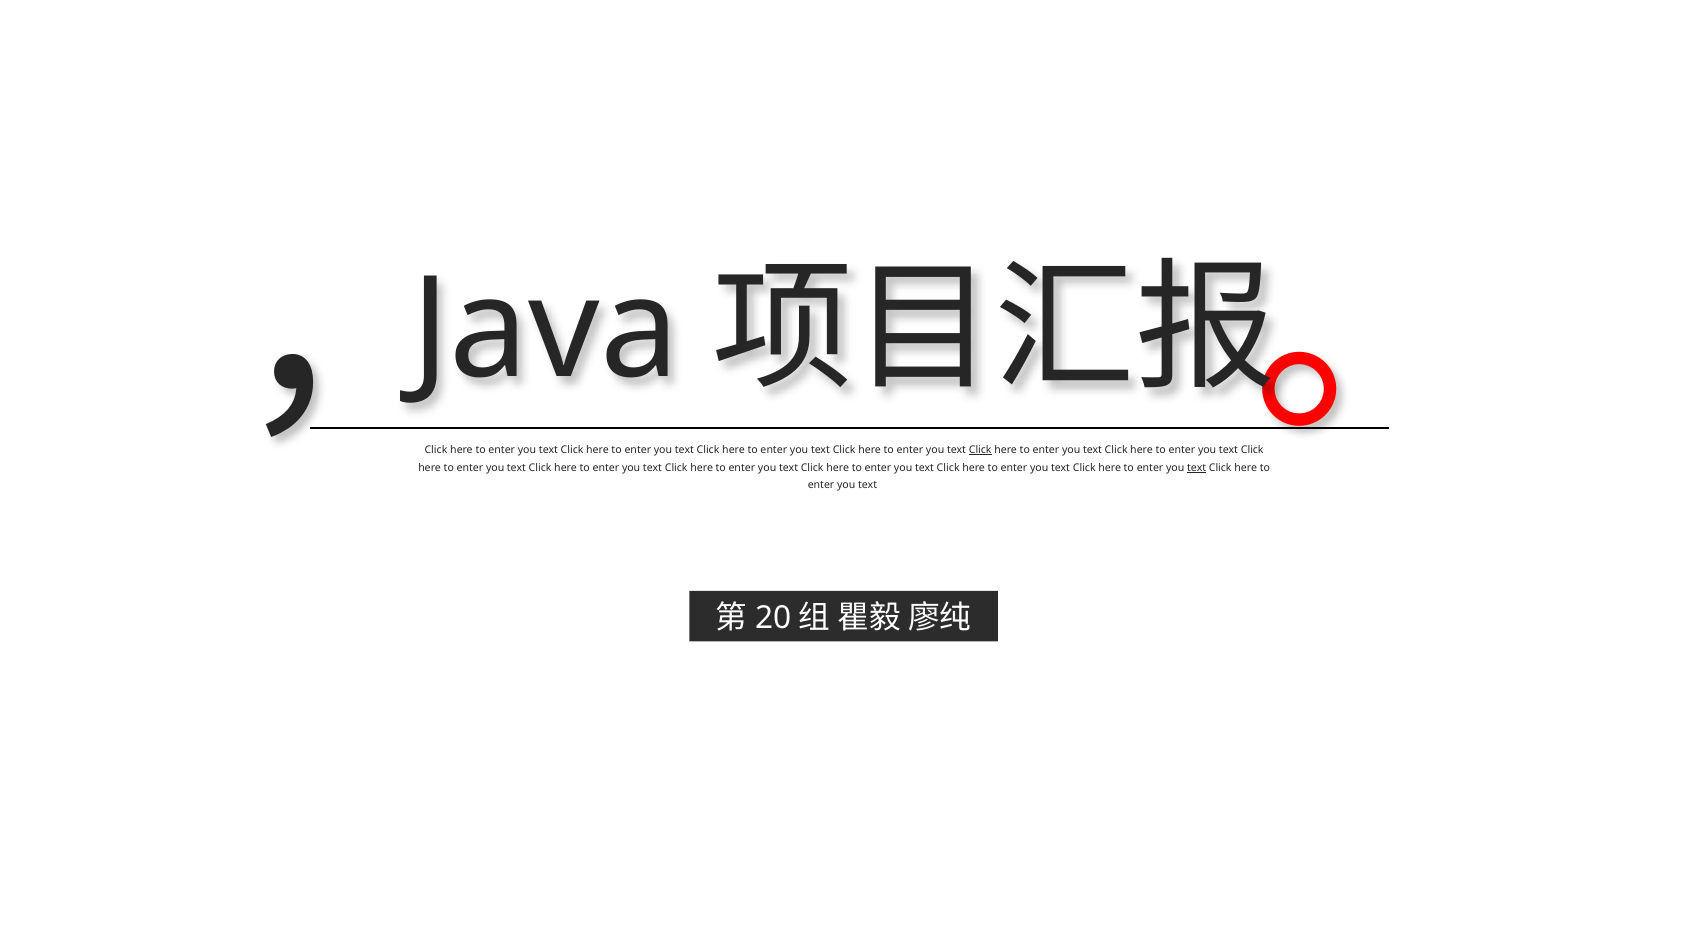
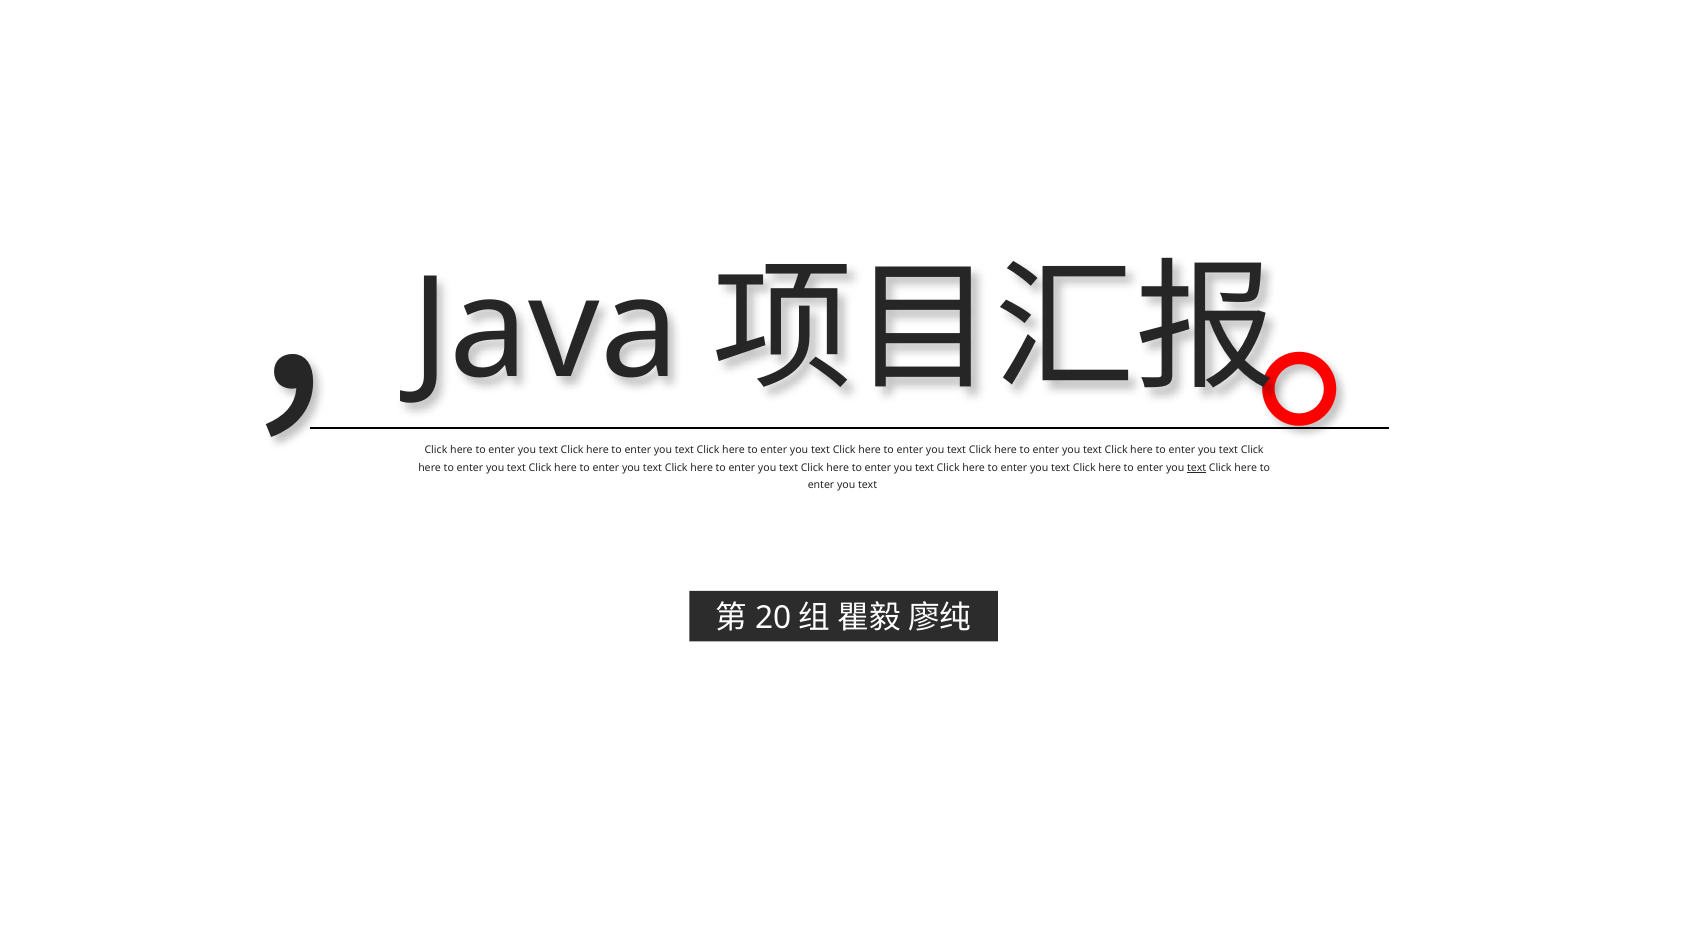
Click underline: present -> none (980, 450)
